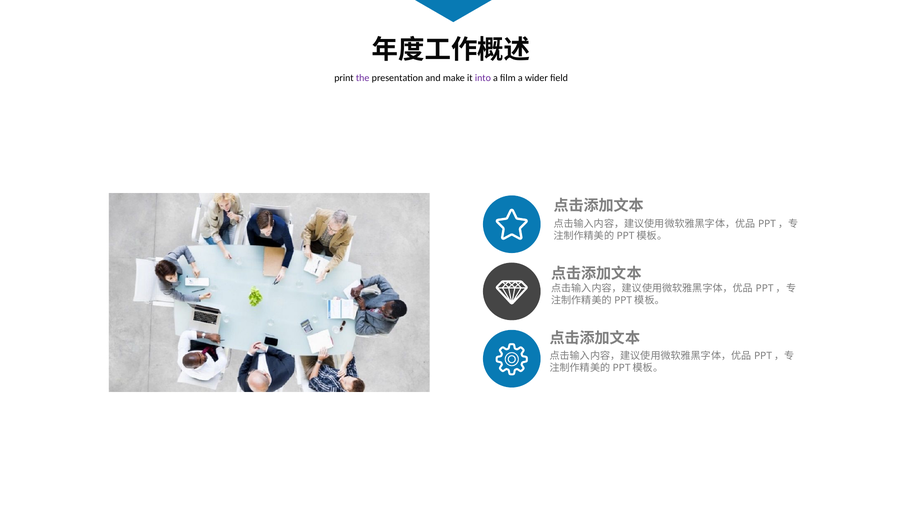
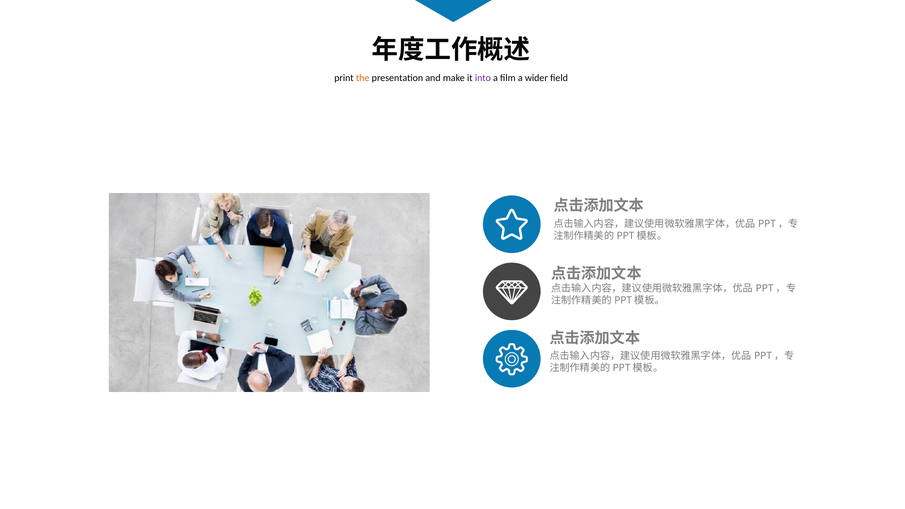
the colour: purple -> orange (363, 78)
